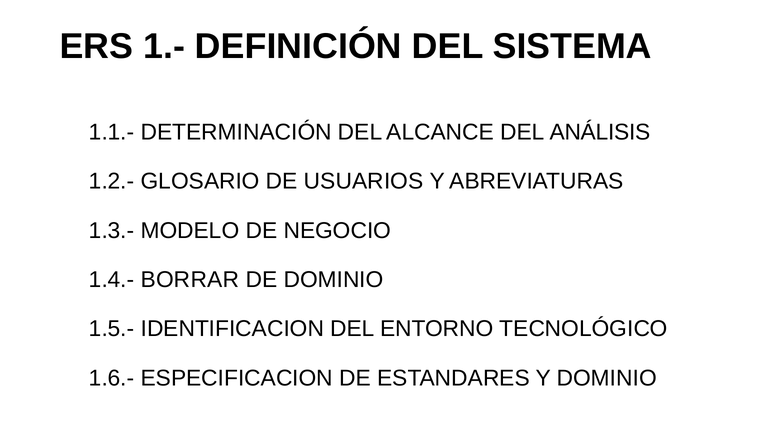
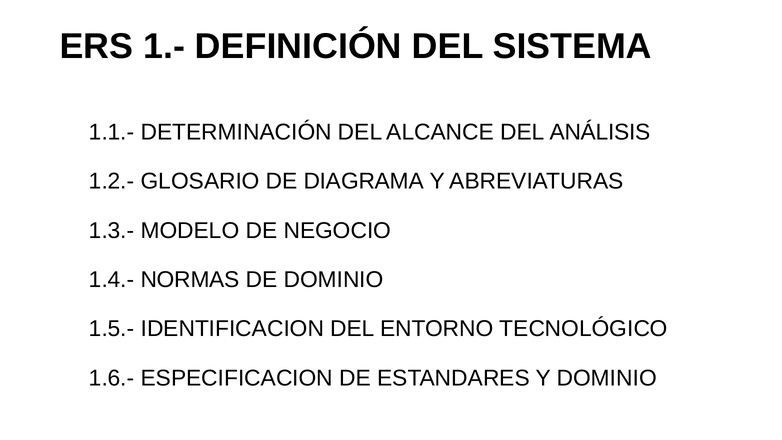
USUARIOS: USUARIOS -> DIAGRAMA (364, 181)
BORRAR: BORRAR -> NORMAS (190, 280)
